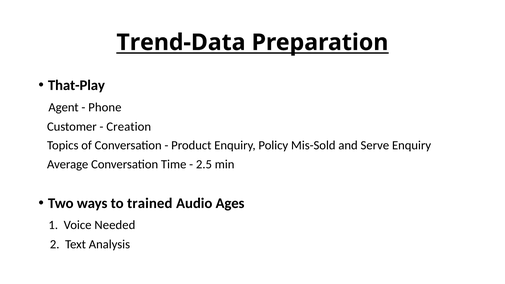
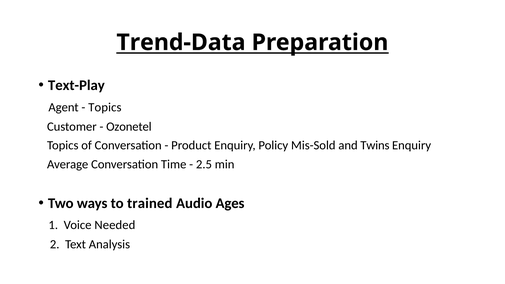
That-Play: That-Play -> Text-Play (76, 85)
Phone: Phone -> Topics (105, 107)
Creation: Creation -> Ozonetel (129, 127)
Serve: Serve -> Twins (375, 145)
